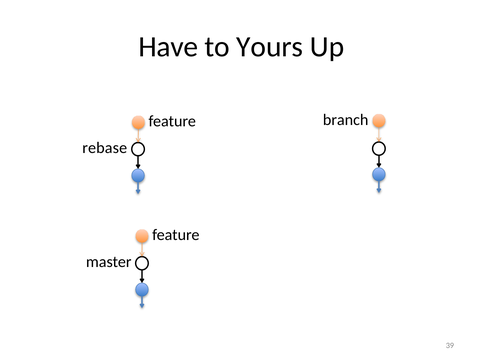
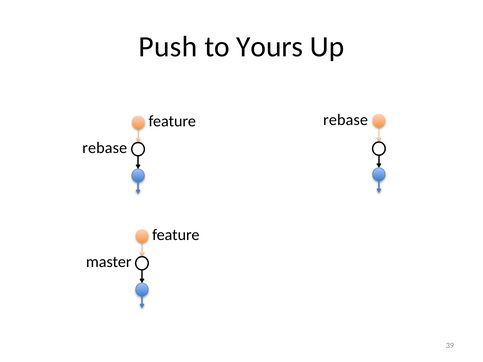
Have: Have -> Push (168, 47)
branch: branch -> rebase (346, 120)
